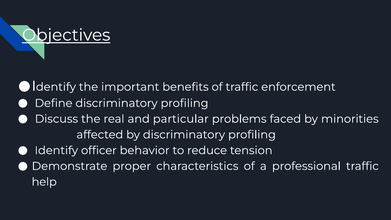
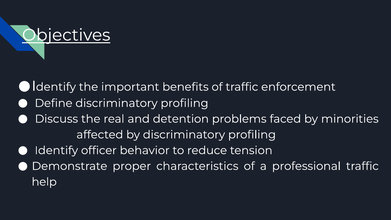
particular: particular -> detention (181, 119)
